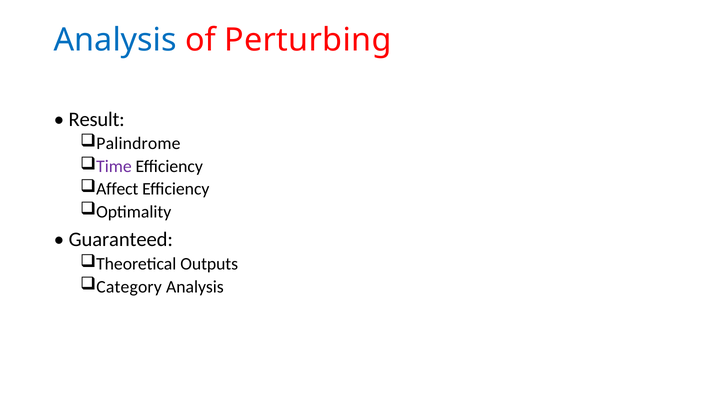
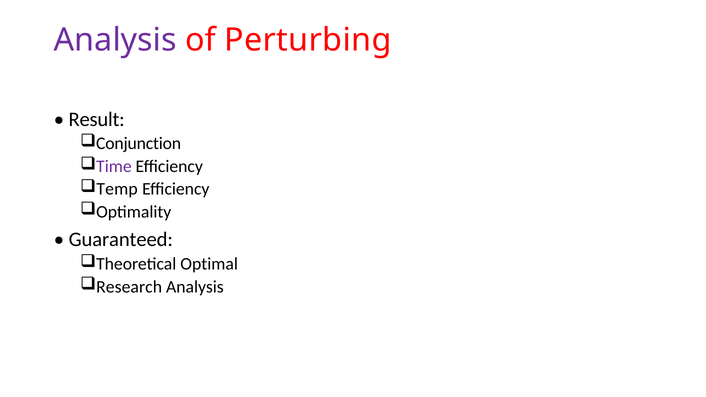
Analysis colour: blue -> purple (115, 40)
Palindrome: Palindrome -> Conjunction (139, 144)
Affect: Affect -> Temp (117, 189)
Outputs: Outputs -> Optimal (209, 264)
Category: Category -> Research (129, 287)
